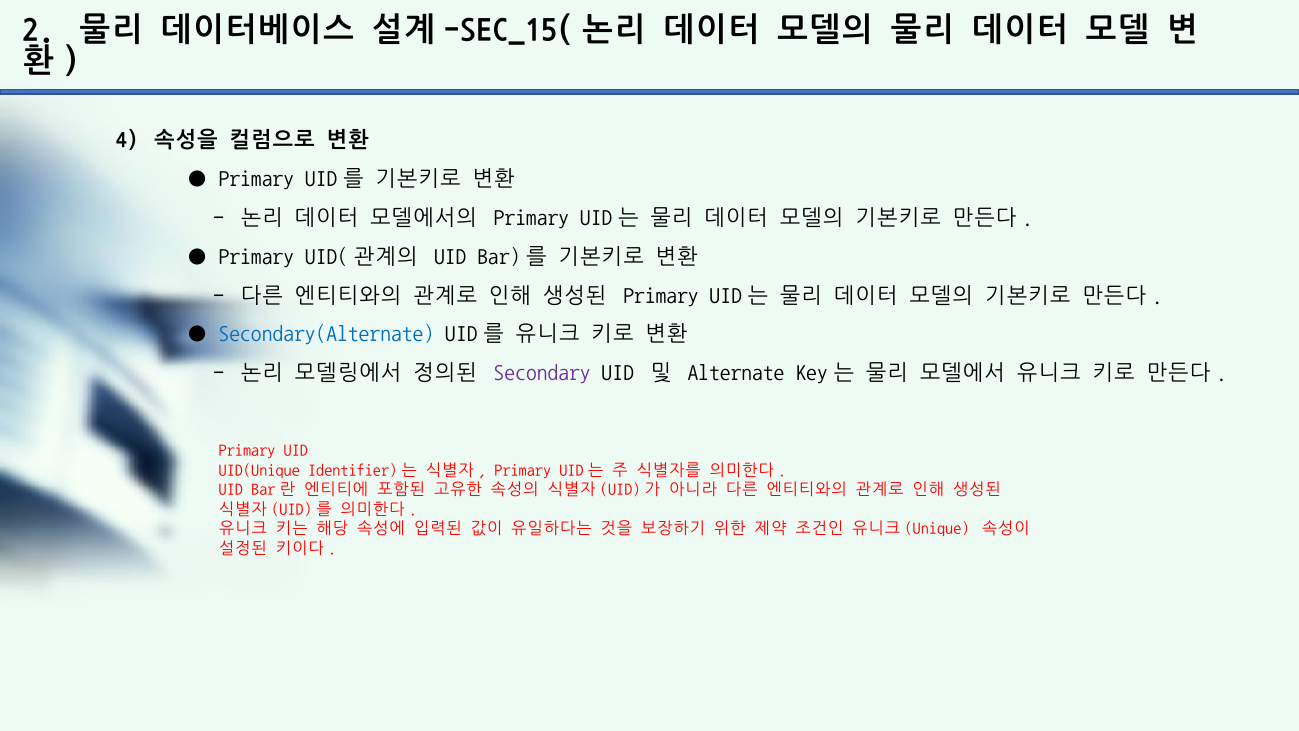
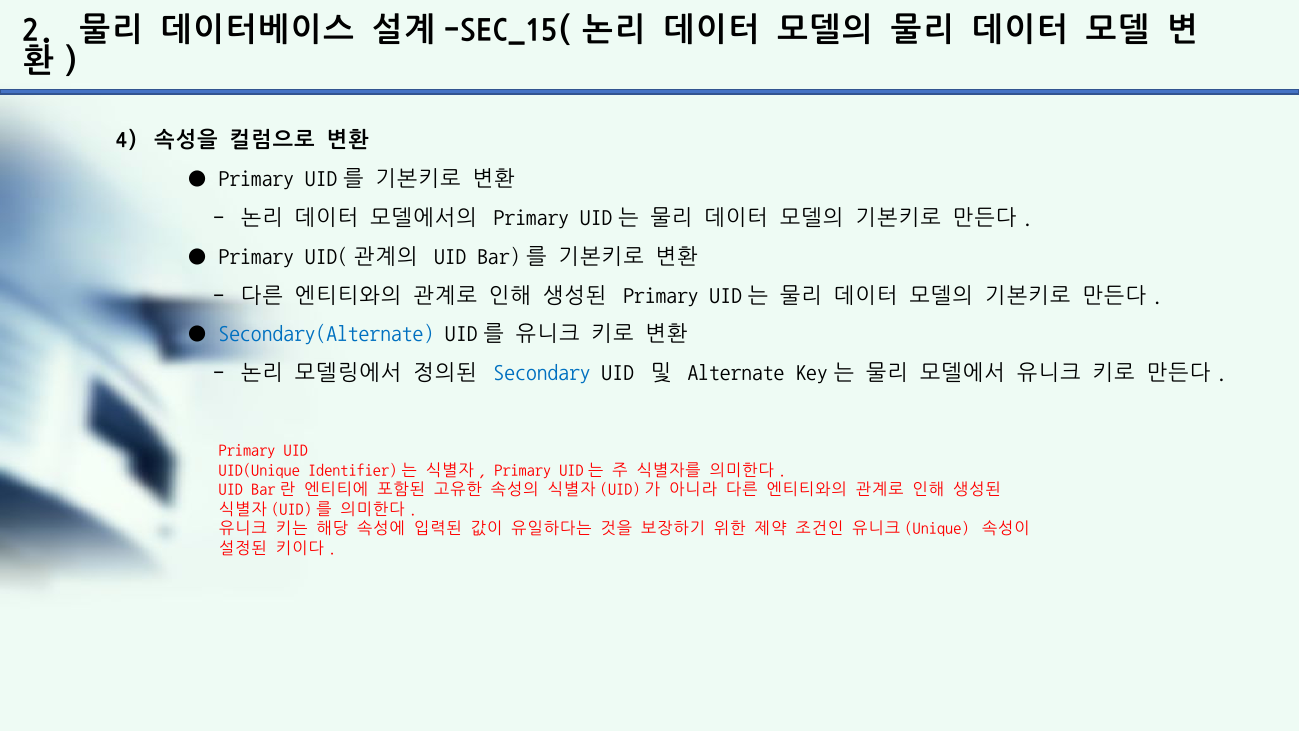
Secondary colour: purple -> blue (542, 373)
